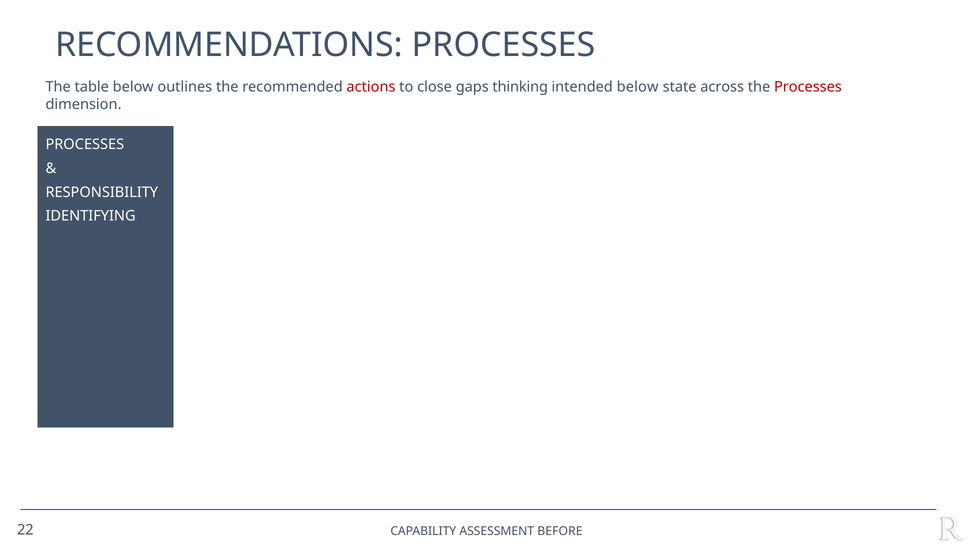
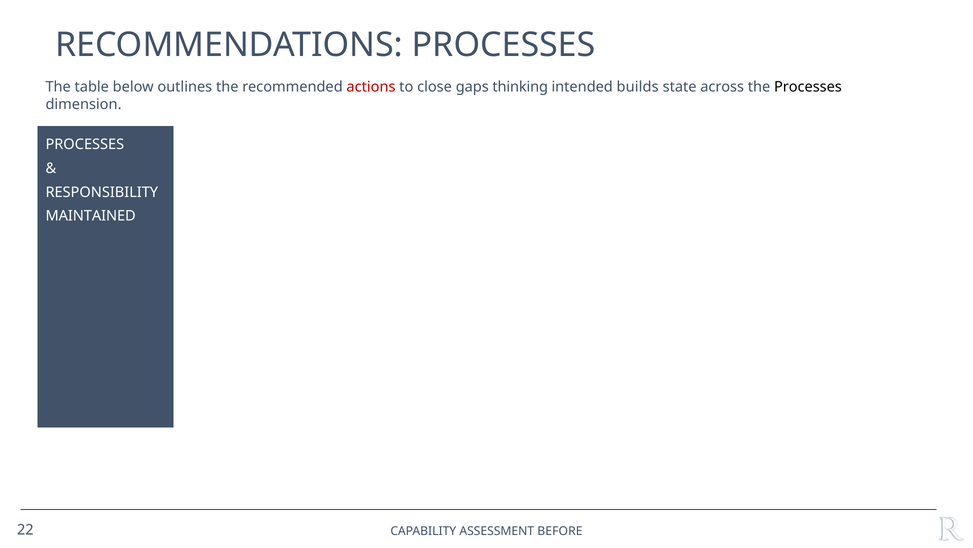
intended below: below -> builds (638, 87)
Processes colour: red -> black (808, 87)
IDENTIFYING: IDENTIFYING -> MAINTAINED (91, 216)
